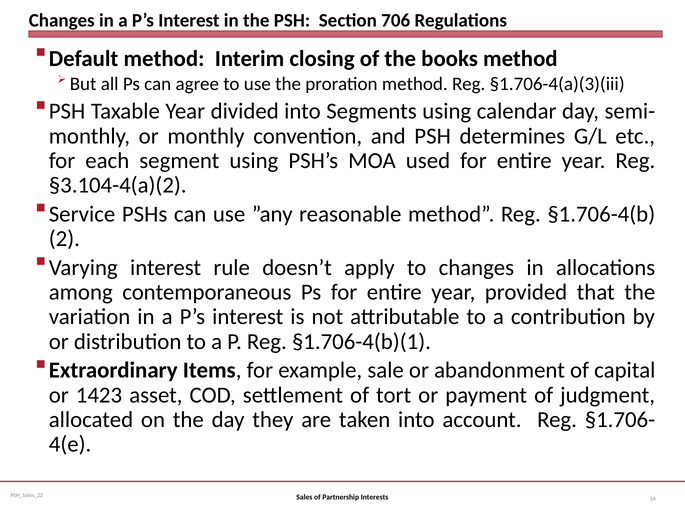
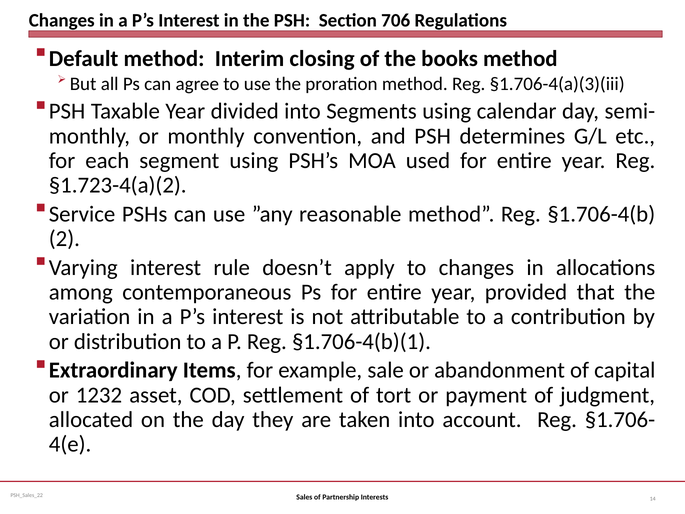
§3.104-4(a)(2: §3.104-4(a)(2 -> §1.723-4(a)(2 (118, 185)
1423: 1423 -> 1232 (99, 395)
